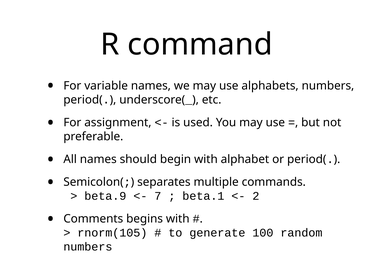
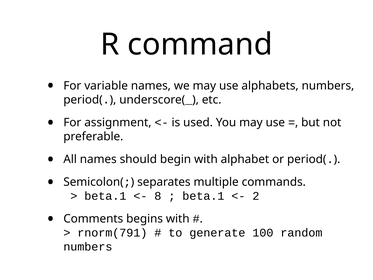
beta.9: beta.9 -> beta.1 (105, 196)
7: 7 -> 8 (158, 196)
rnorm(105: rnorm(105 -> rnorm(791 (112, 233)
